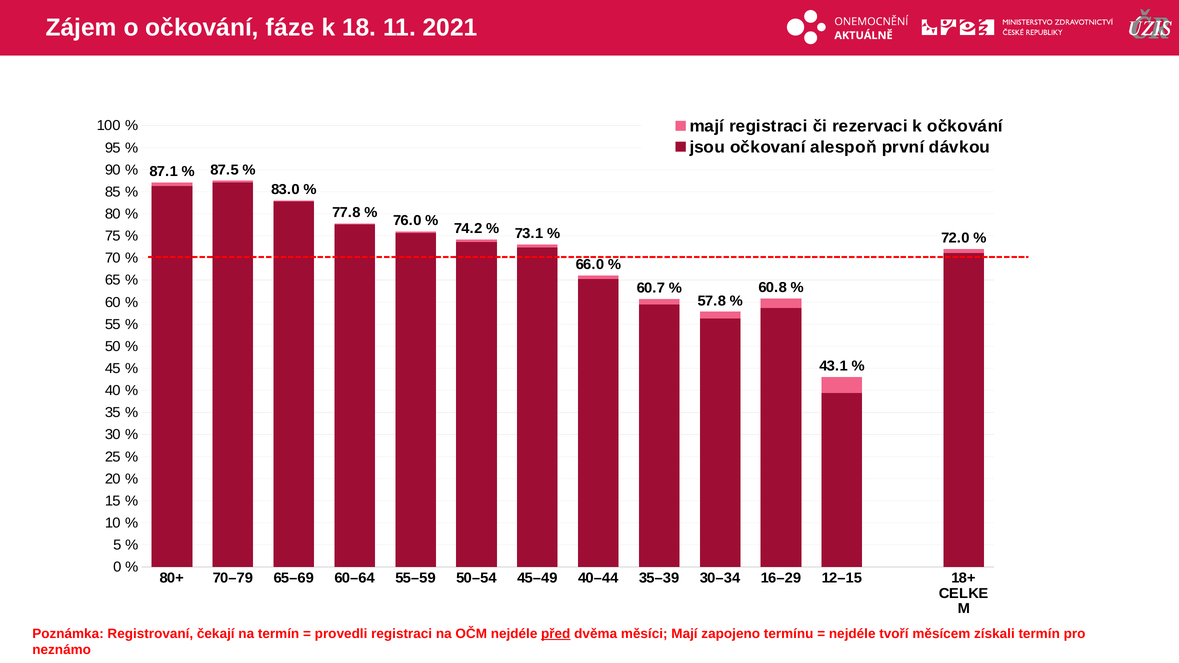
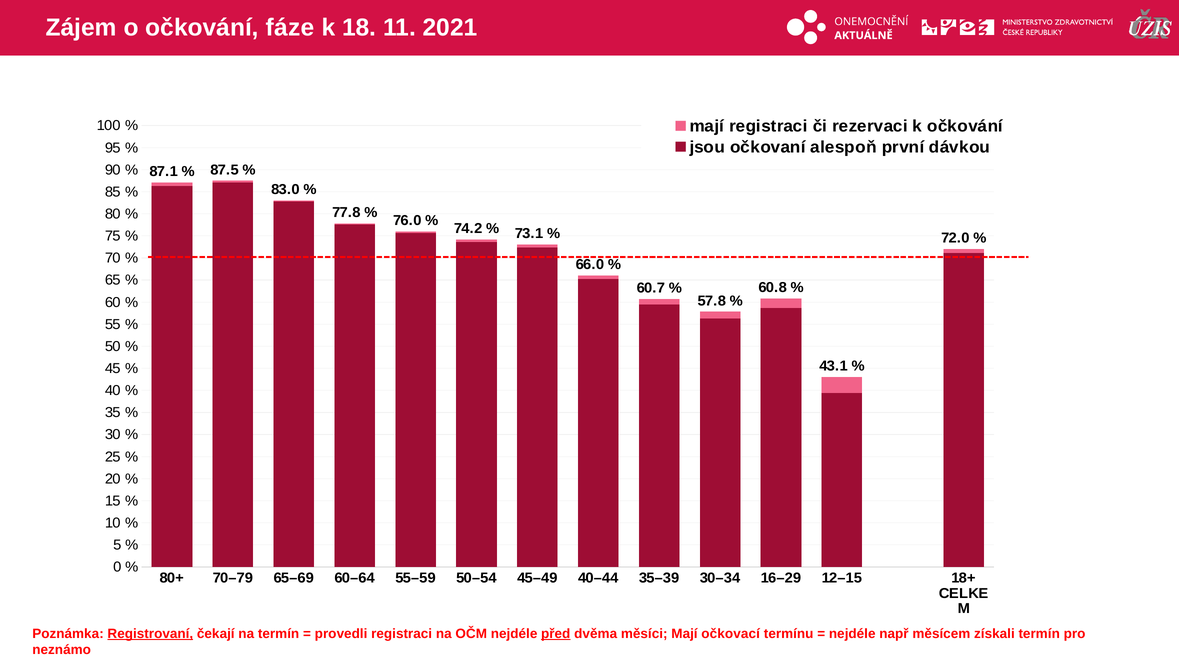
Registrovaní underline: none -> present (150, 634)
zapojeno: zapojeno -> očkovací (731, 634)
tvoří: tvoří -> např (894, 634)
